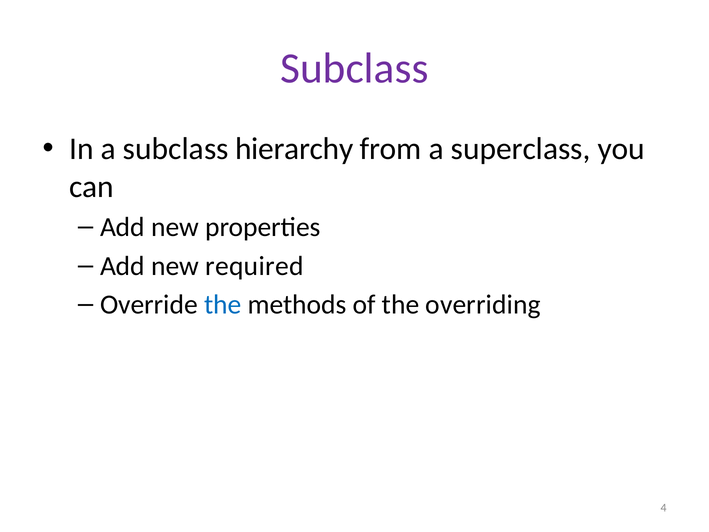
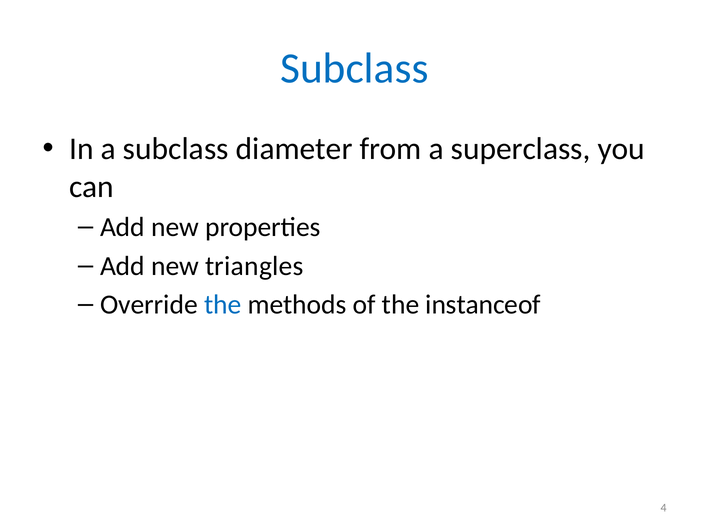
Subclass colour: purple -> blue (354, 69)
hierarchy: hierarchy -> diameter (294, 149)
required: required -> triangles (254, 266)
overriding: overriding -> instanceof (483, 305)
